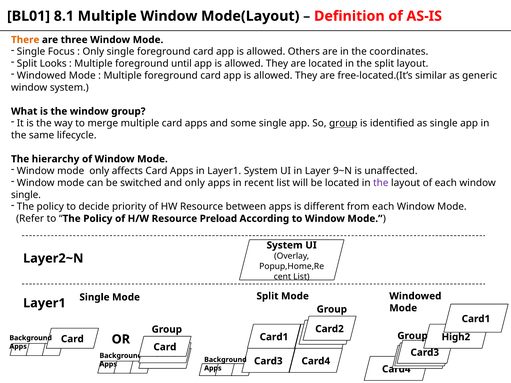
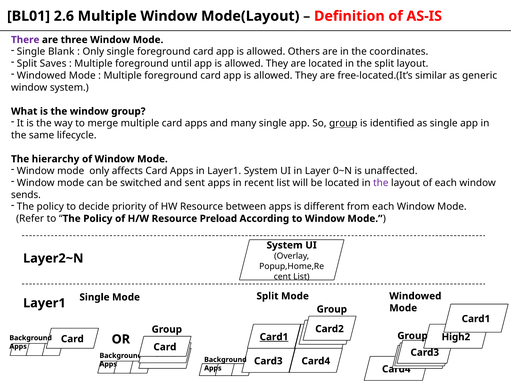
8.1: 8.1 -> 2.6 (64, 16)
There colour: orange -> purple (25, 40)
Focus: Focus -> Blank (61, 52)
Looks: Looks -> Saves (53, 64)
some: some -> many (243, 123)
9~N: 9~N -> 0~N (342, 171)
and only: only -> sent (195, 183)
single: single -> sends (26, 195)
Card1 underline: none -> present (274, 337)
